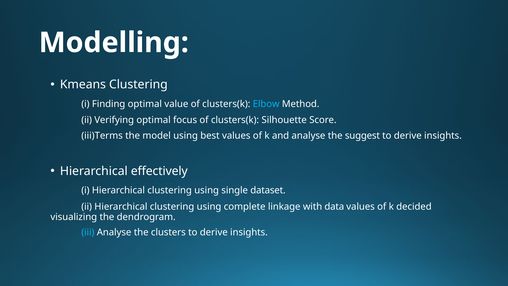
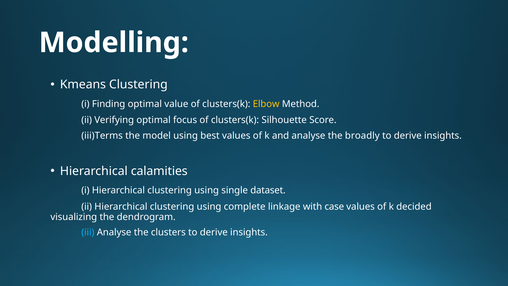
Elbow colour: light blue -> yellow (266, 104)
suggest: suggest -> broadly (362, 136)
effectively: effectively -> calamities (159, 171)
data: data -> case (334, 206)
